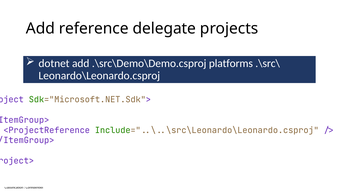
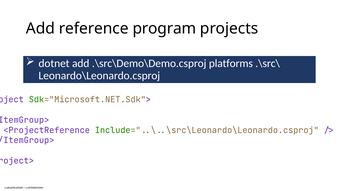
delegate: delegate -> program (164, 28)
